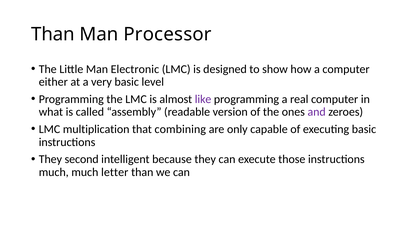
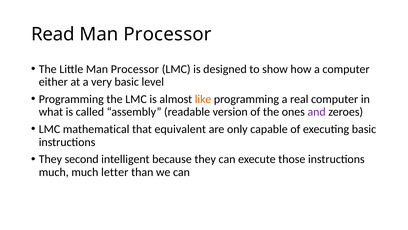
Than: Than -> Read (53, 34)
Little Man Electronic: Electronic -> Processor (135, 69)
like colour: purple -> orange (203, 99)
multiplication: multiplication -> mathematical (96, 129)
combining: combining -> equivalent (180, 129)
